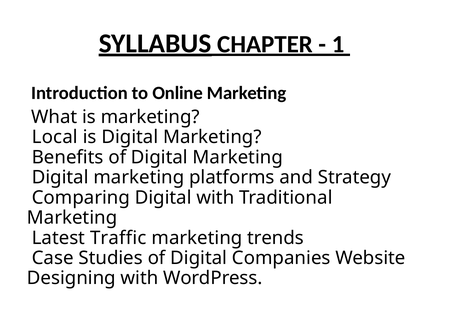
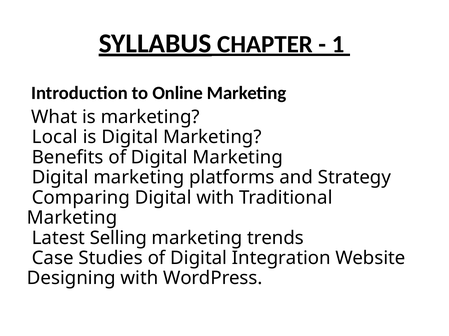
Traffic: Traffic -> Selling (118, 238)
Companies: Companies -> Integration (281, 259)
